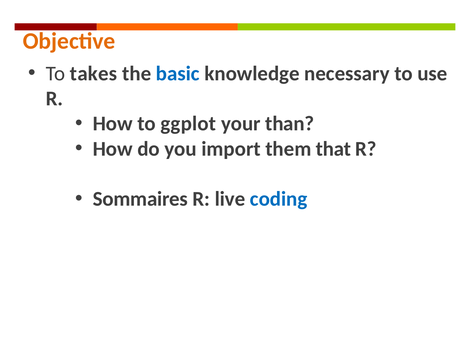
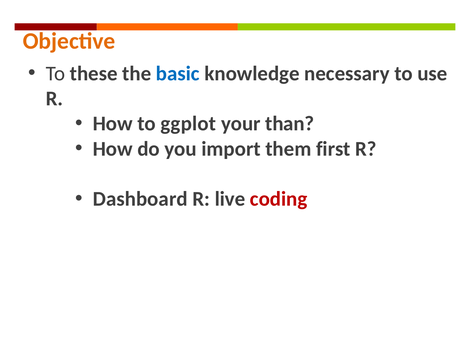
takes: takes -> these (94, 73)
that: that -> first (333, 149)
Sommaires: Sommaires -> Dashboard (140, 199)
coding colour: blue -> red (279, 199)
